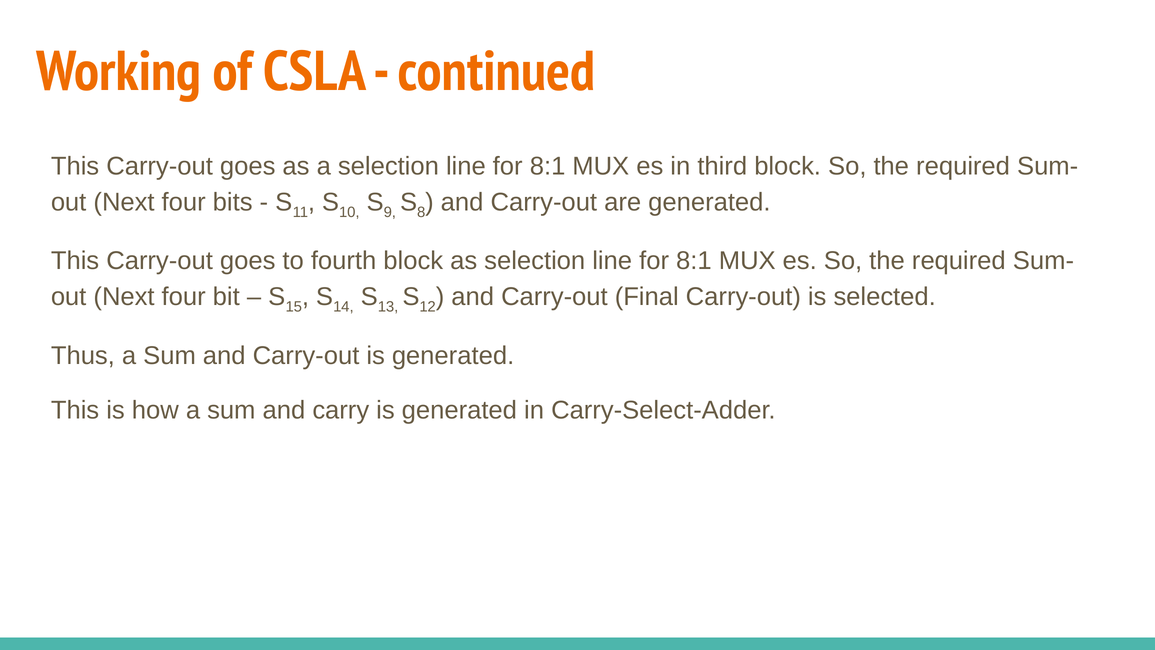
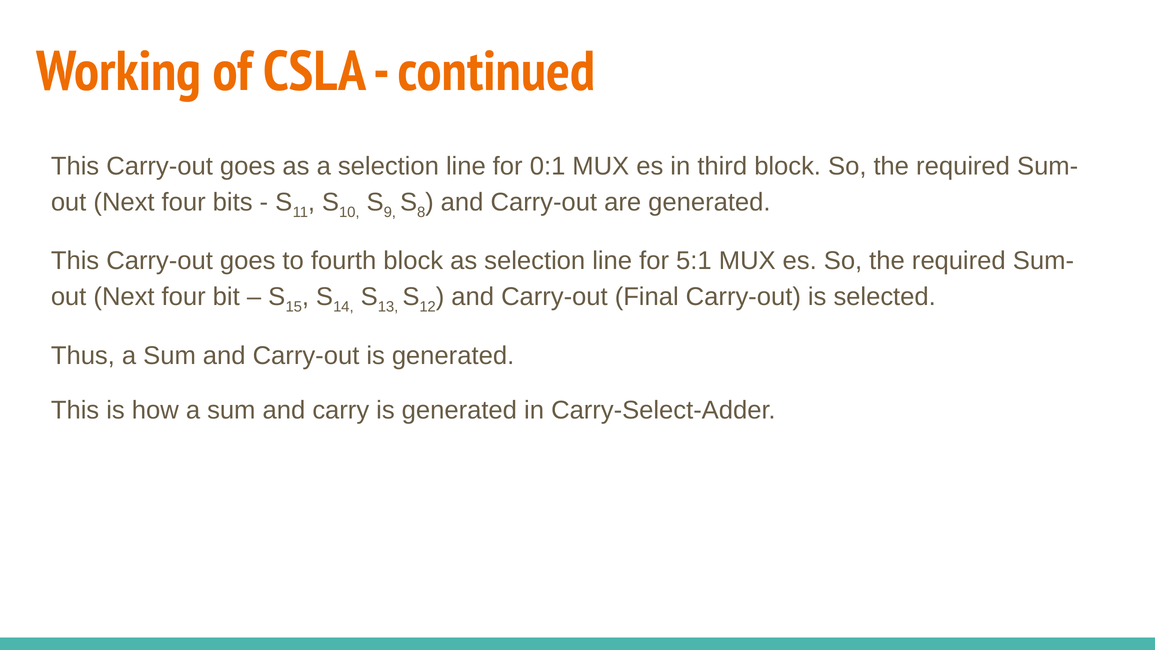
8:1: 8:1 -> 0:1 (548, 166)
8:1: 8:1 -> 5:1 (694, 261)
